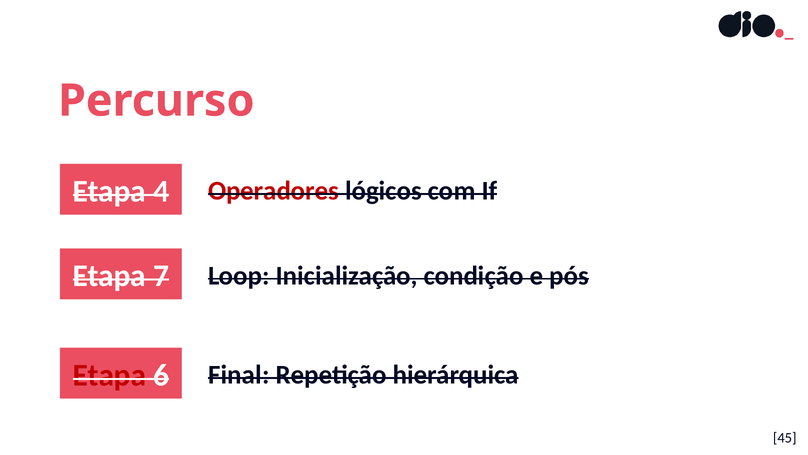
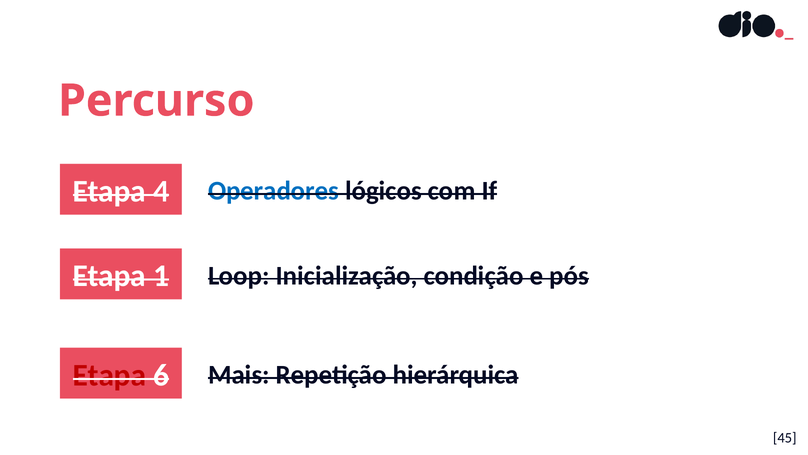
Operadores colour: red -> blue (274, 191)
7: 7 -> 1 (161, 276)
Final: Final -> Mais (239, 374)
